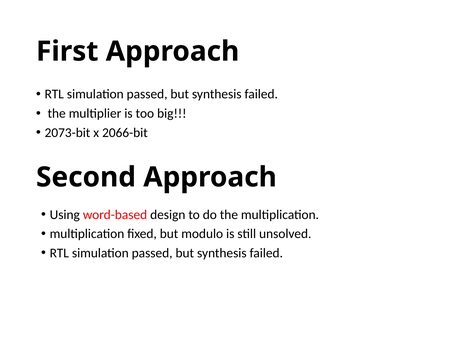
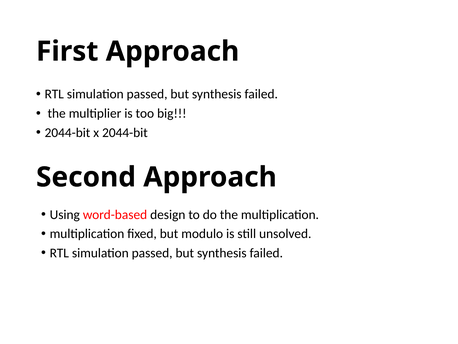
2073-bit: 2073-bit -> 2044-bit (67, 133)
x 2066-bit: 2066-bit -> 2044-bit (125, 133)
